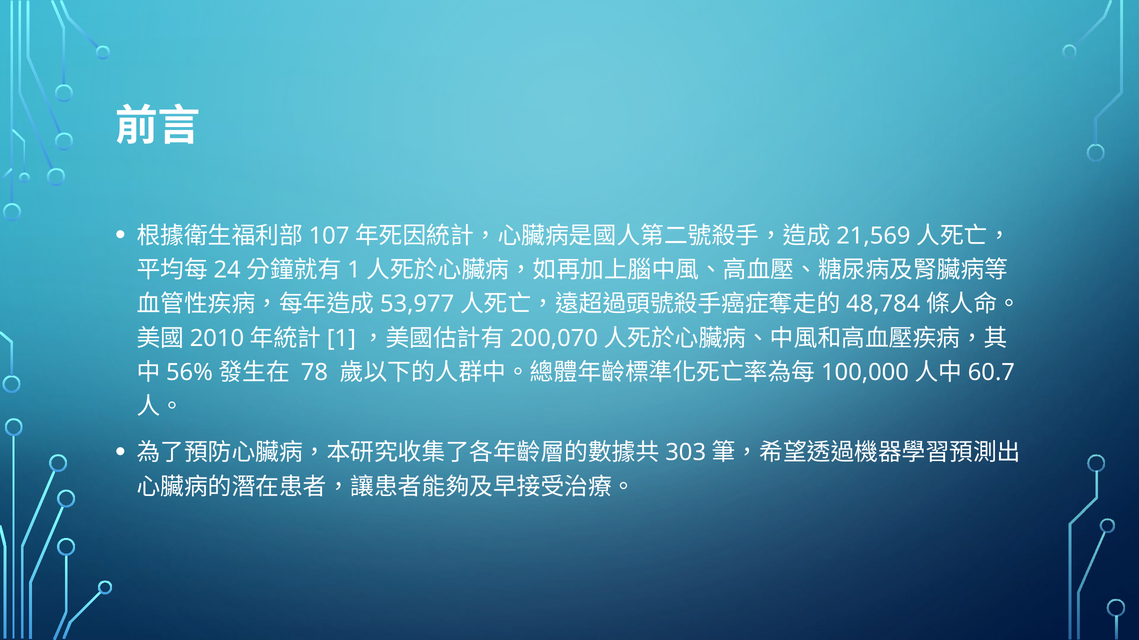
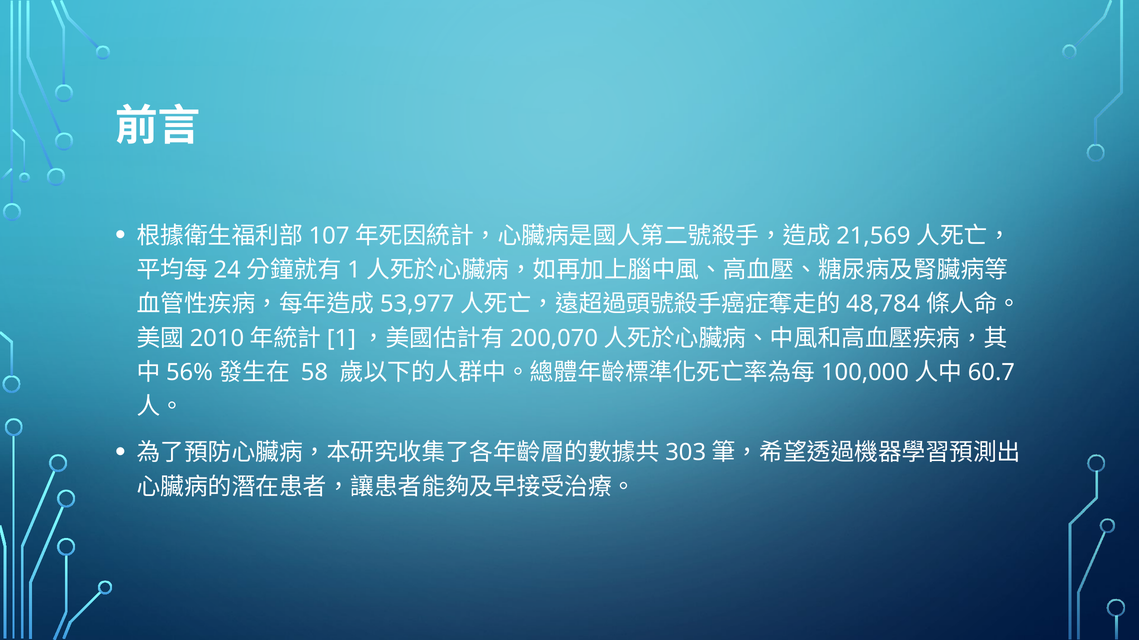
78: 78 -> 58 (314, 373)
